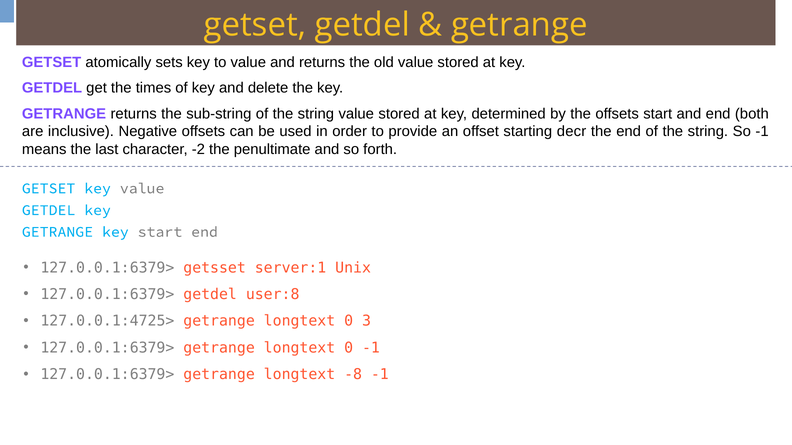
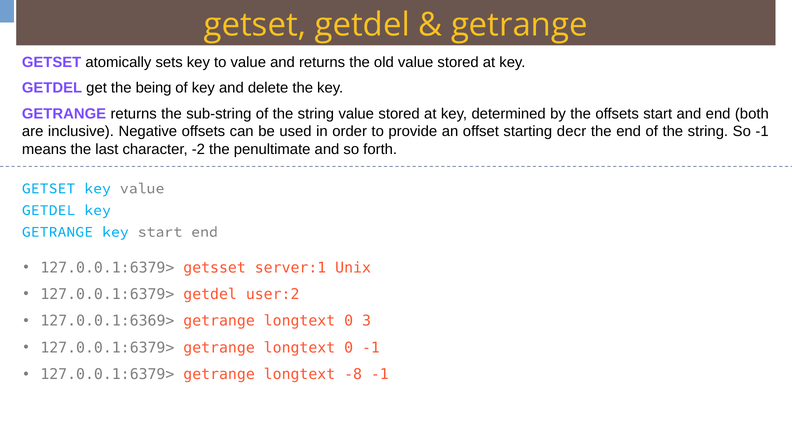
times: times -> being (154, 88)
user:8: user:8 -> user:2 (273, 295)
127.0.0.1:4725>: 127.0.0.1:4725> -> 127.0.0.1:6369> (107, 321)
